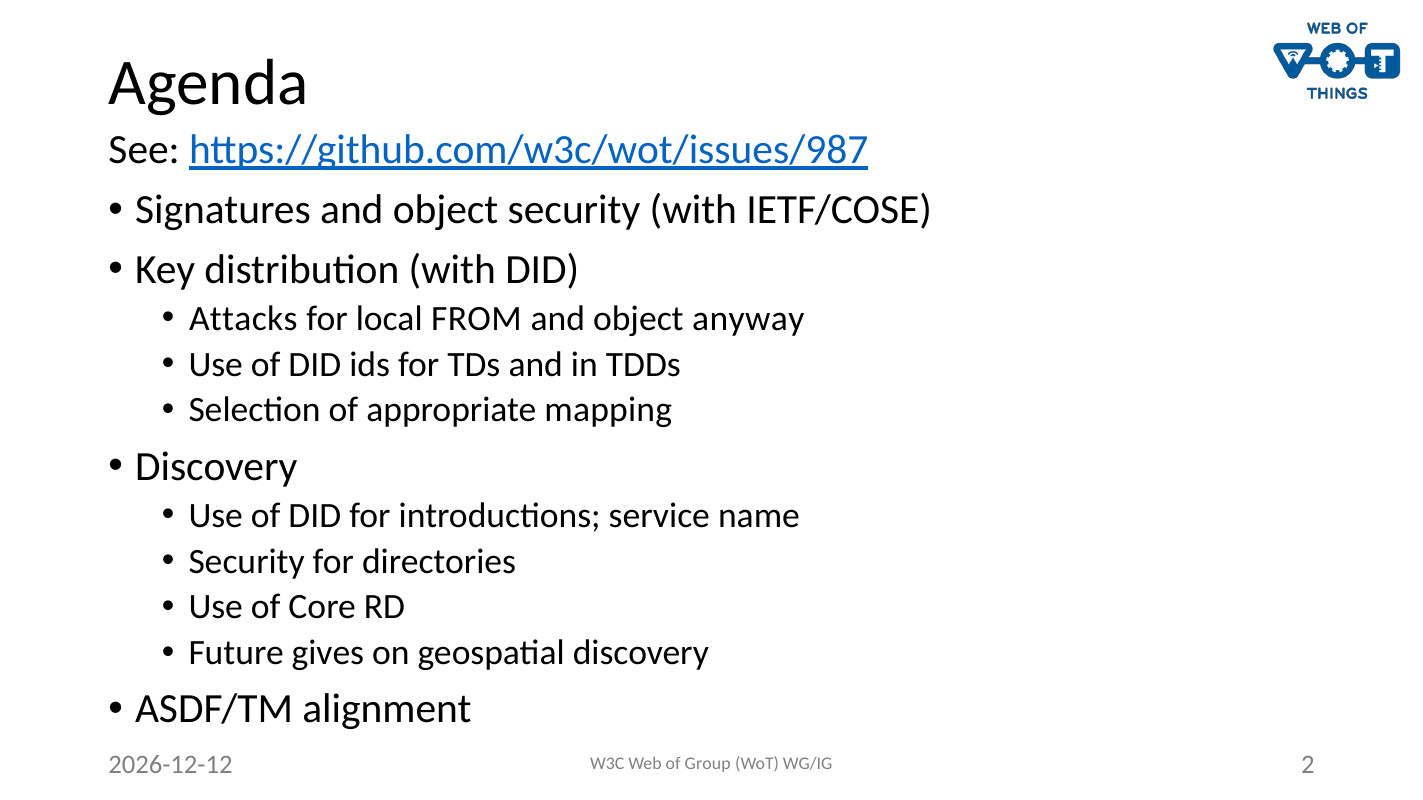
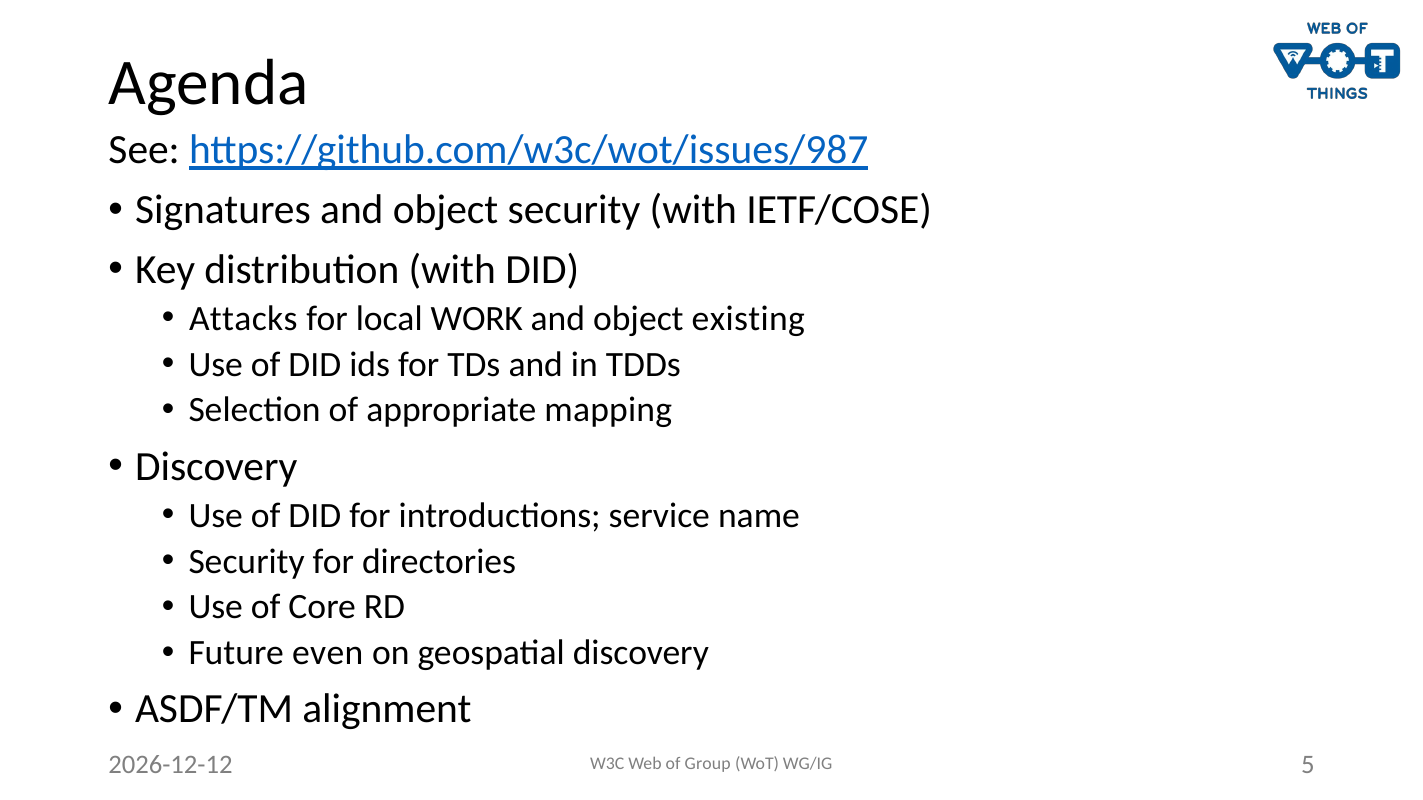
FROM: FROM -> WORK (477, 319)
anyway: anyway -> existing (748, 319)
gives: gives -> even (328, 653)
2: 2 -> 5 (1308, 765)
